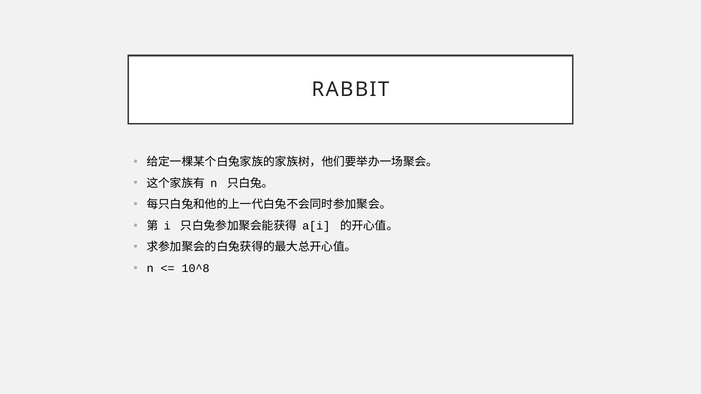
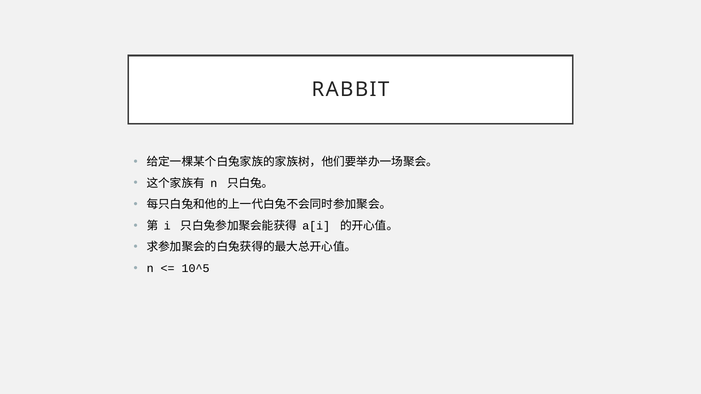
10^8: 10^8 -> 10^5 (196, 269)
